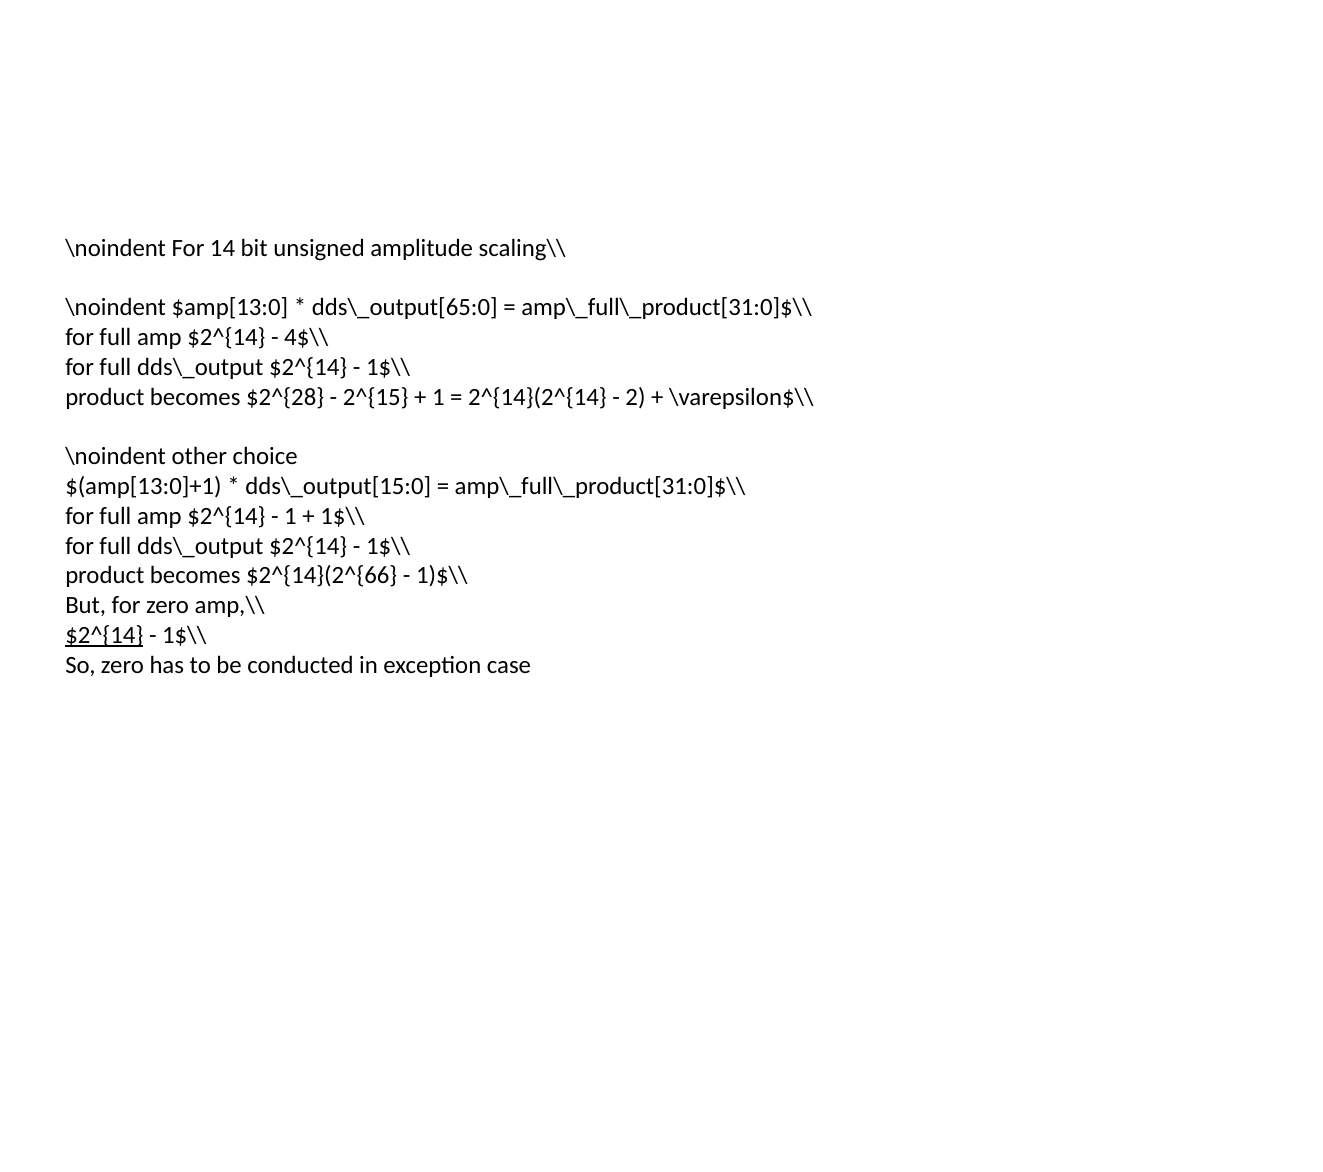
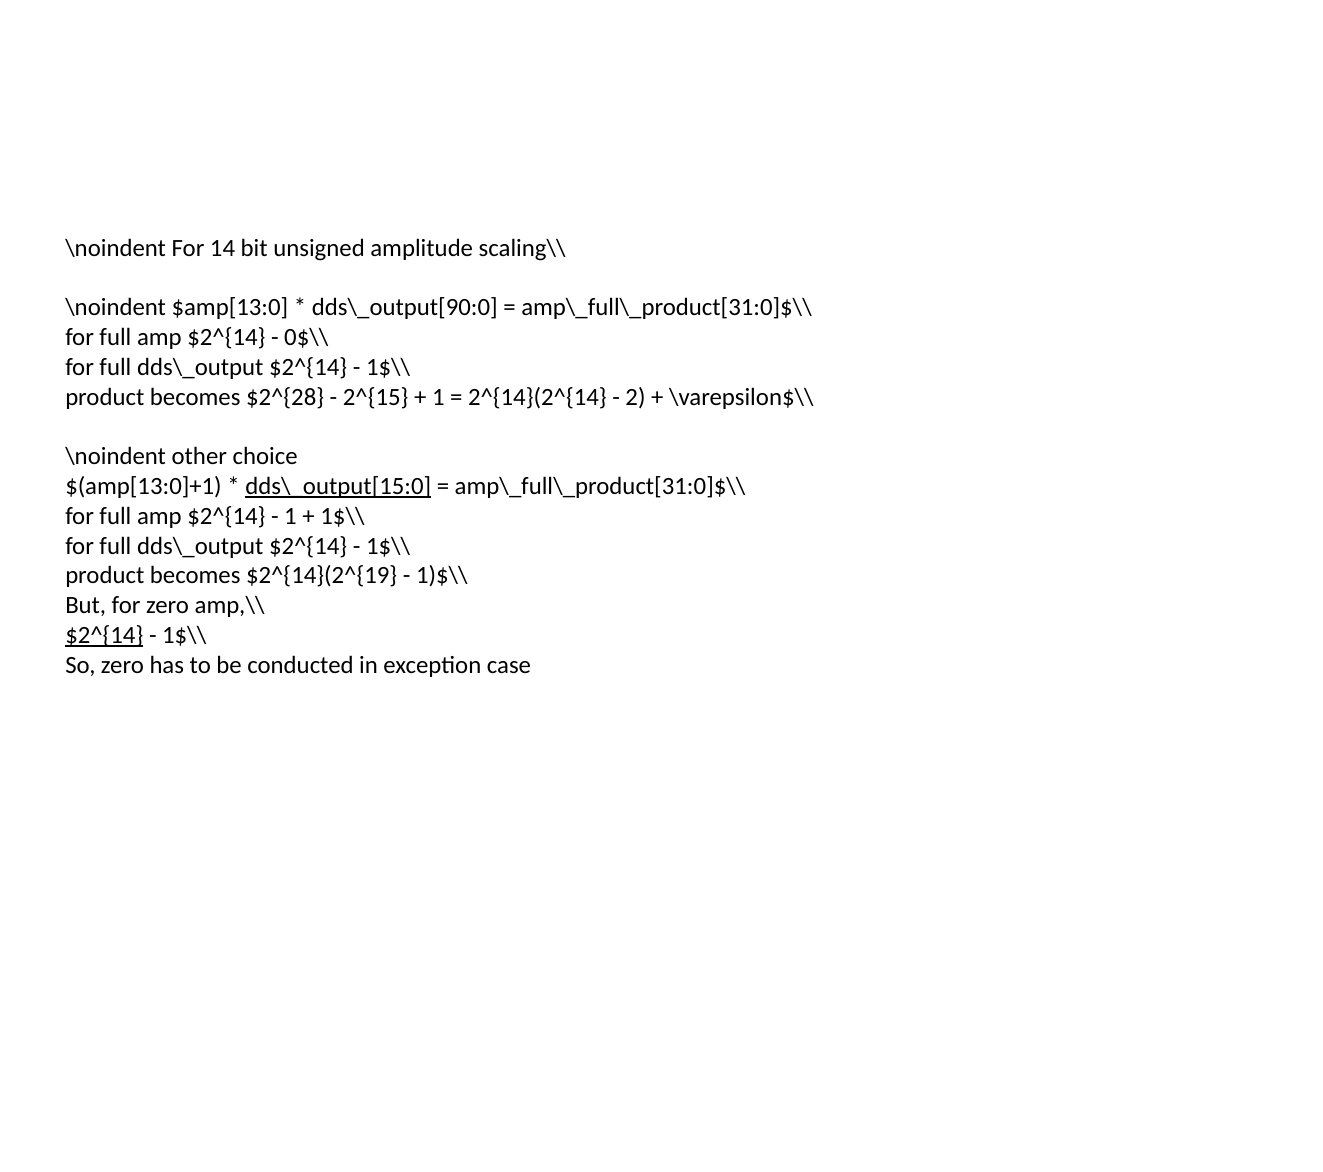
dds\_output[65:0: dds\_output[65:0 -> dds\_output[90:0 (405, 308)
4$\\: 4$\\ -> 0$\\ (306, 337)
dds\_output[15:0 underline: none -> present (338, 486)
$2^{14}(2^{66: $2^{14}(2^{66 -> $2^{14}(2^{19 (322, 576)
